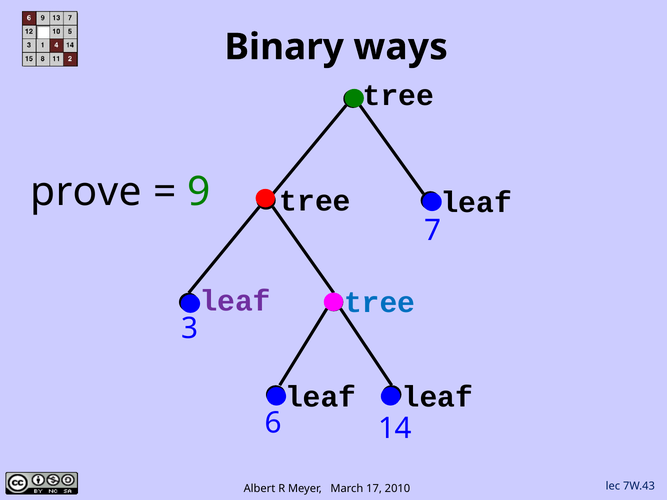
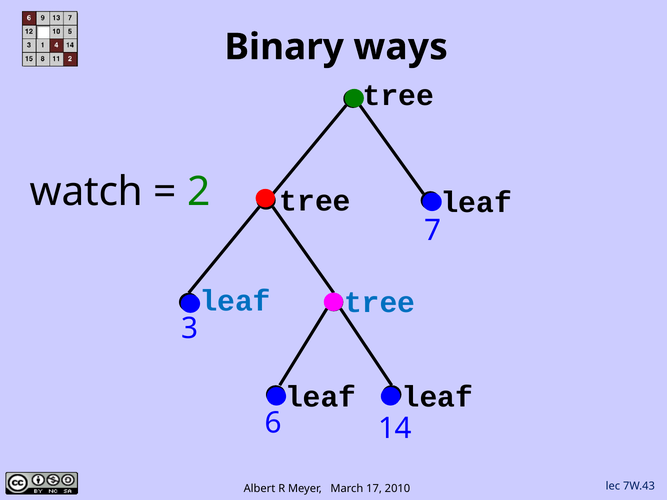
prove: prove -> watch (86, 192)
9: 9 -> 2 (199, 192)
leaf colour: purple -> blue (235, 301)
